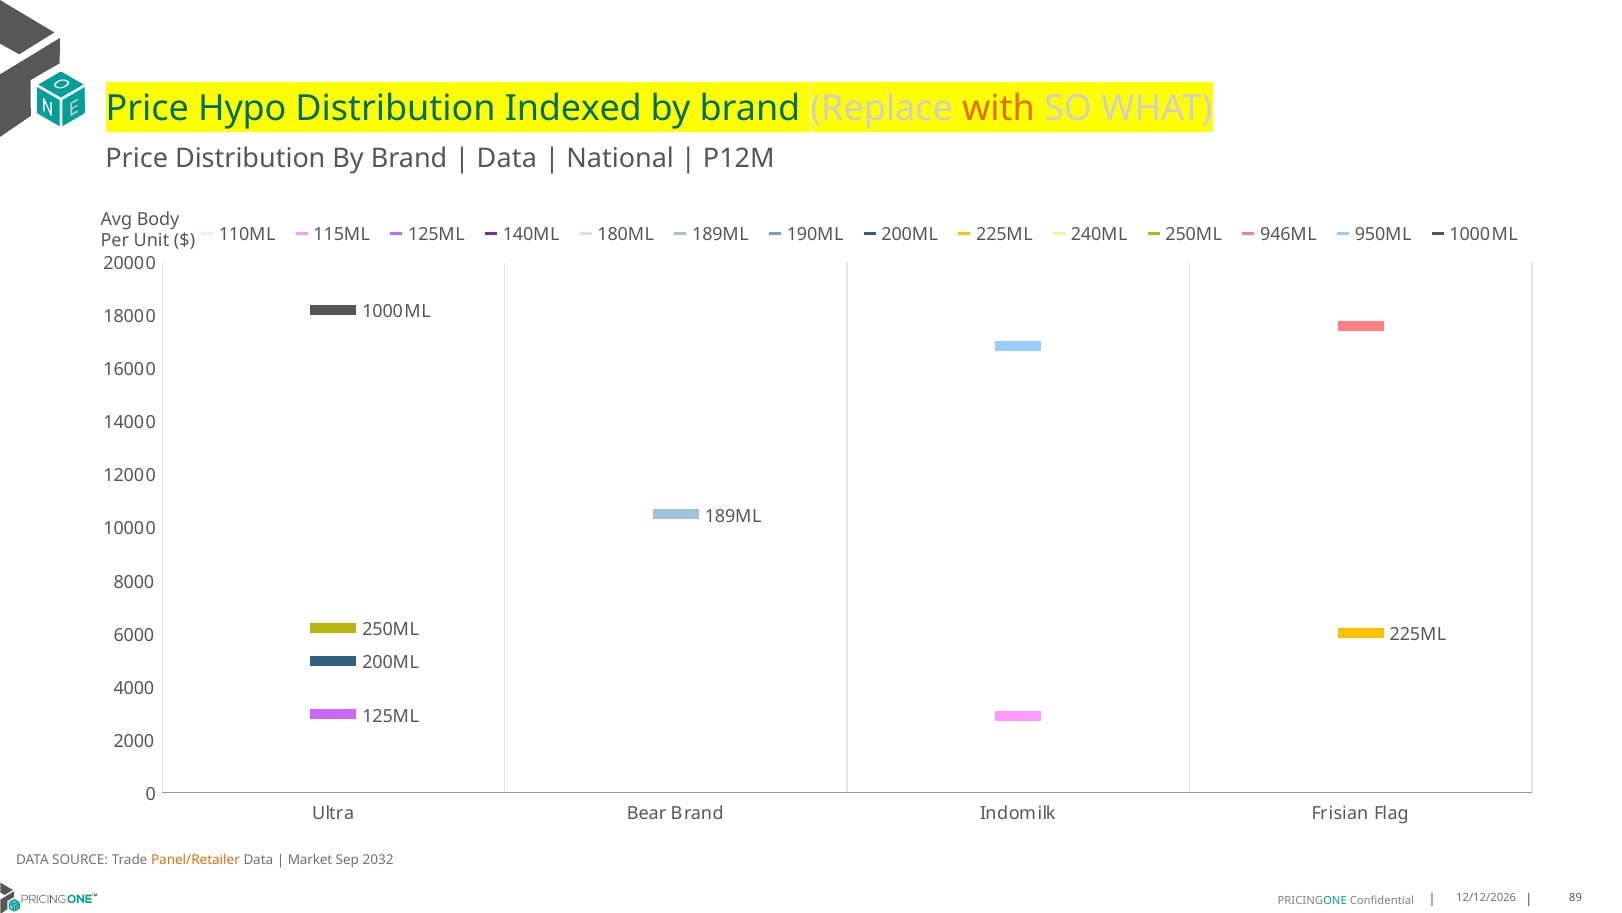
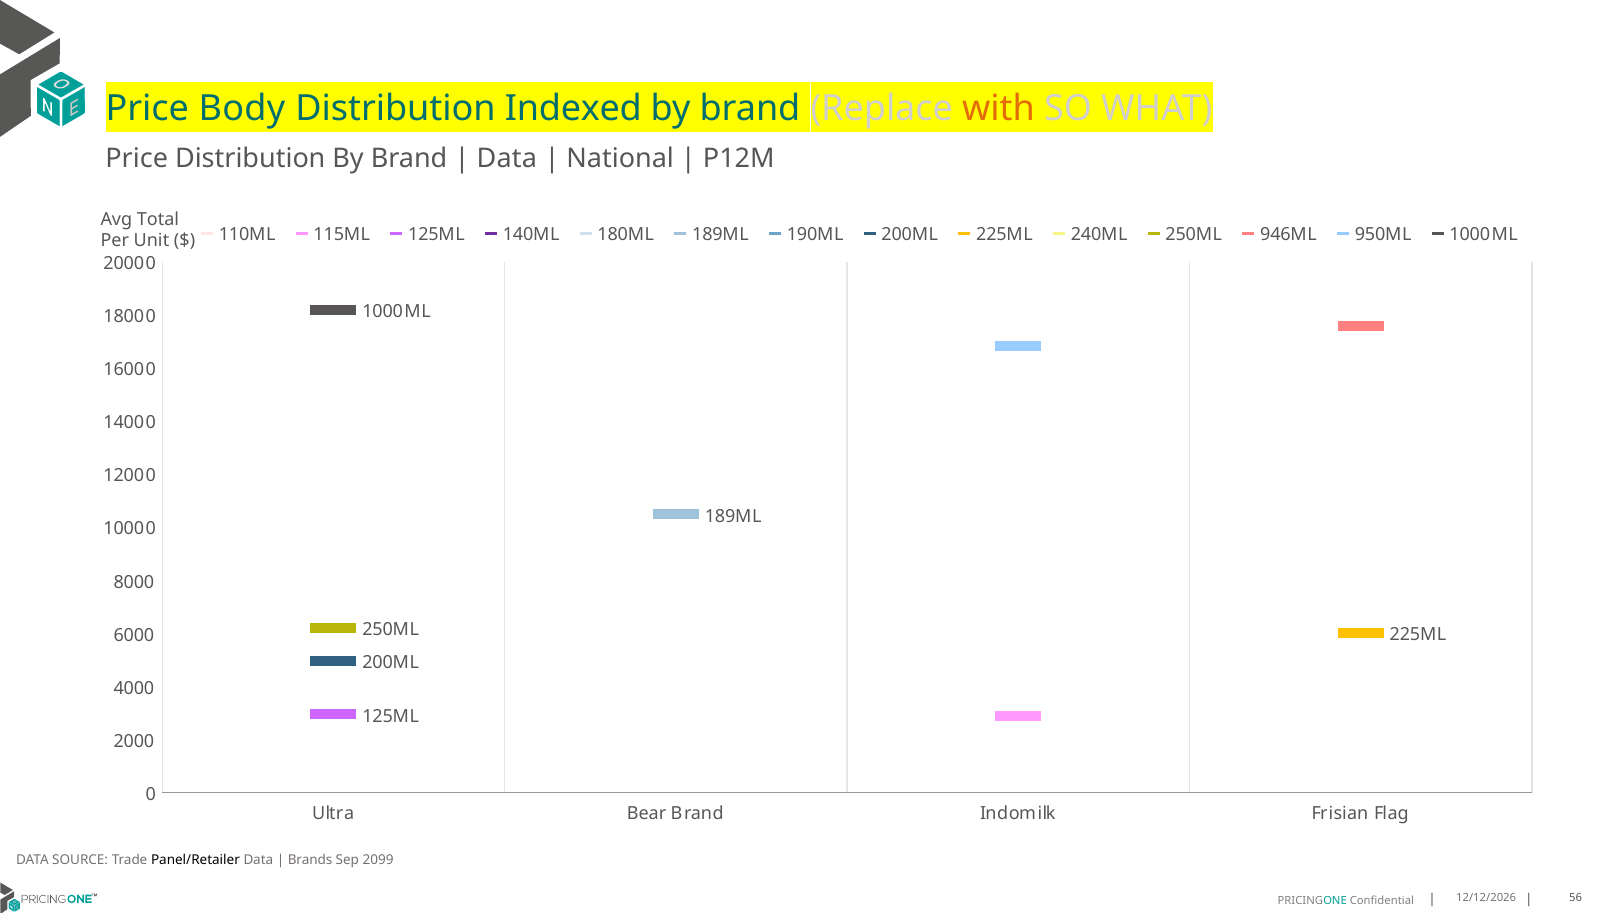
Hypo: Hypo -> Body (242, 109)
Body: Body -> Total (158, 219)
Panel/Retailer colour: orange -> black (195, 859)
Market: Market -> Brands (310, 859)
2032: 2032 -> 2099 (378, 859)
89: 89 -> 56 (1576, 897)
